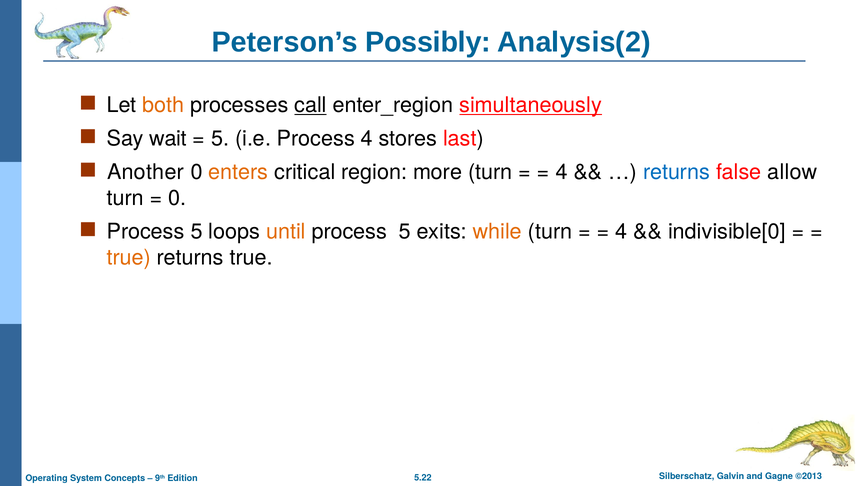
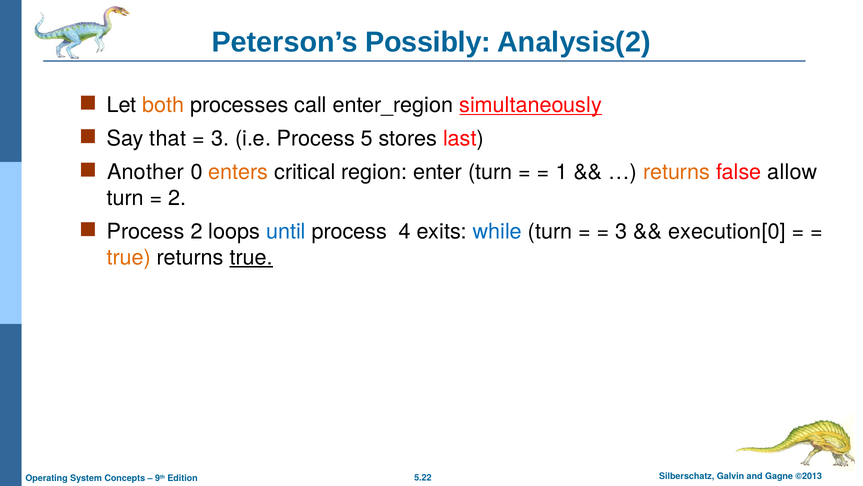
call underline: present -> none (311, 105)
wait: wait -> that (168, 138)
5: 5 -> 3 (220, 138)
Process 4: 4 -> 5 (367, 138)
more: more -> enter (438, 172)
4: 4 -> 1 (562, 172)
returns colour: blue -> orange (676, 172)
0: 0 -> 2 (177, 198)
5: 5 -> 2 (197, 231)
until colour: orange -> blue (286, 231)
5: 5 -> 4 (405, 231)
while colour: orange -> blue (497, 231)
4: 4 -> 3 (621, 231)
indivisible[0: indivisible[0 -> execution[0 (727, 231)
true underline: none -> present (251, 257)
